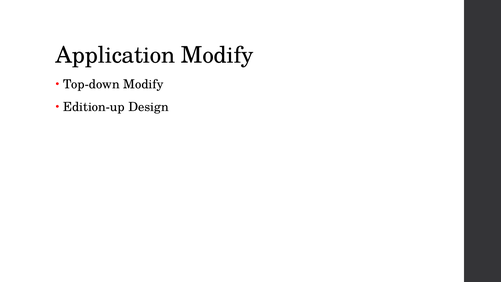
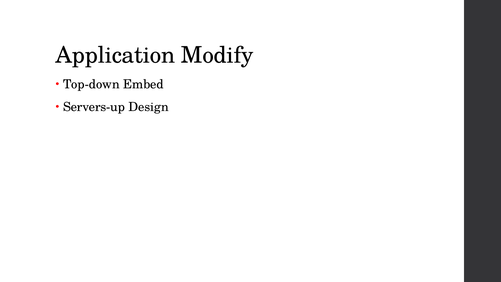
Top-down Modify: Modify -> Embed (143, 84)
Edition-up: Edition-up -> Servers-up (94, 107)
